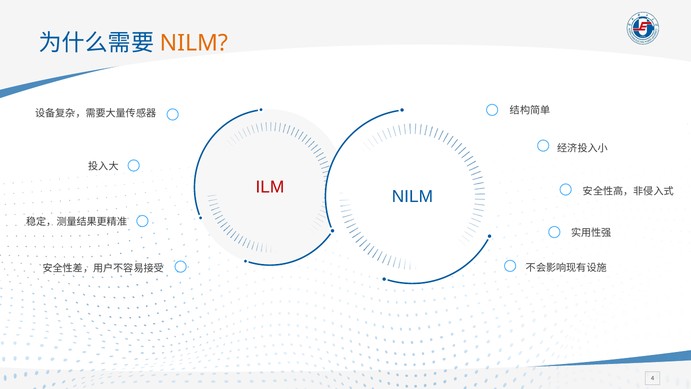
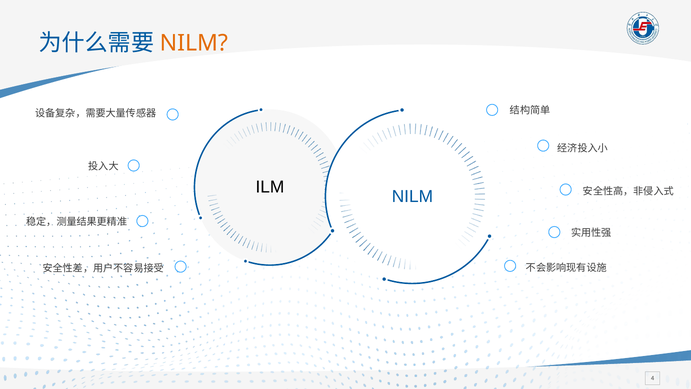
ILM colour: red -> black (270, 187)
